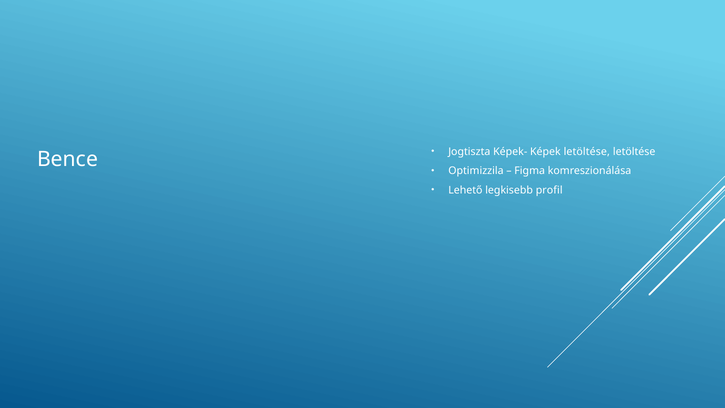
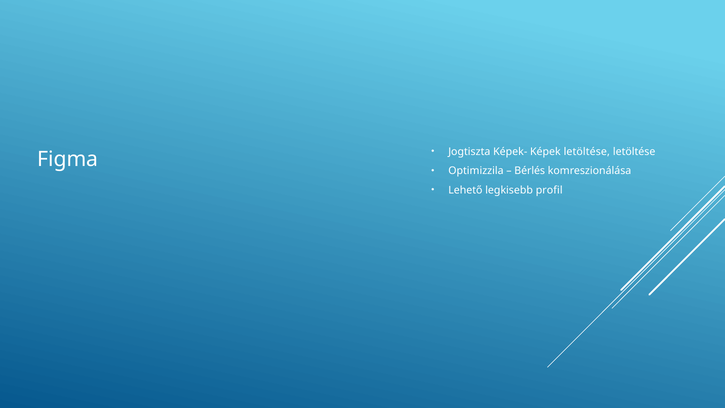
Bence: Bence -> Figma (68, 159)
Figma: Figma -> Bérlés (530, 171)
